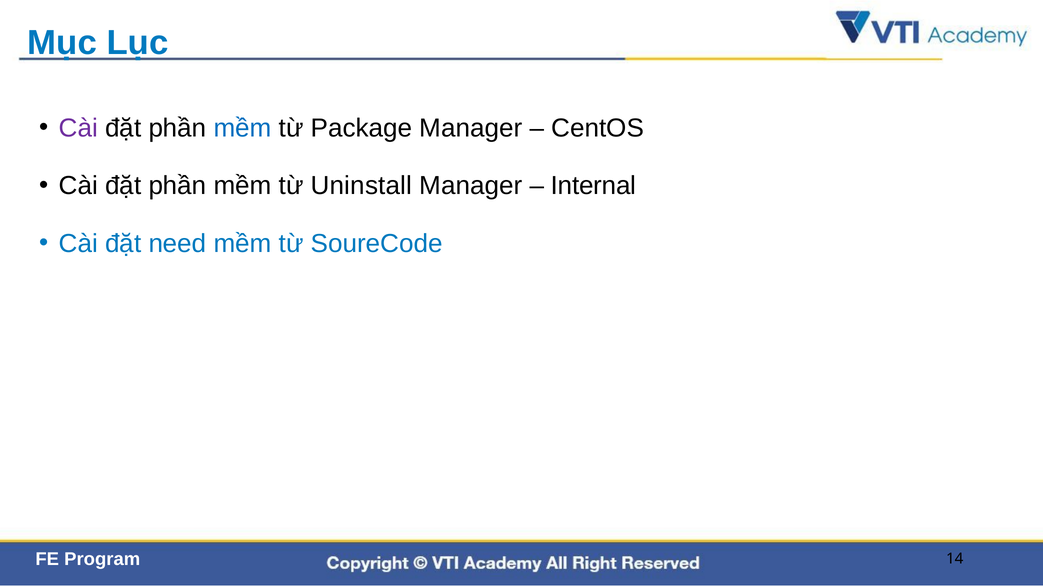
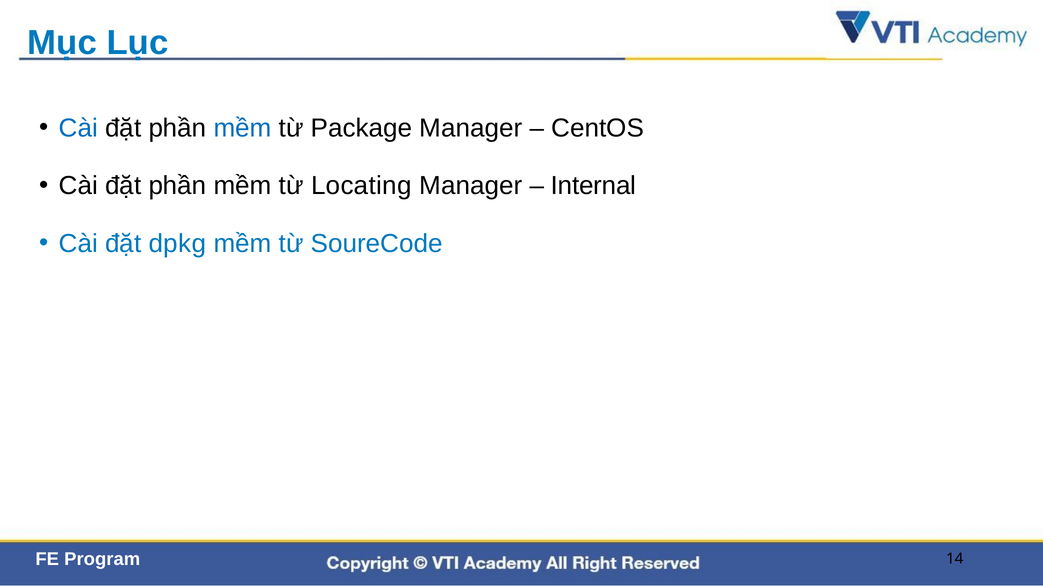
Cài colour: purple -> blue (78, 128)
Uninstall: Uninstall -> Locating (361, 186)
need: need -> dpkg (177, 244)
